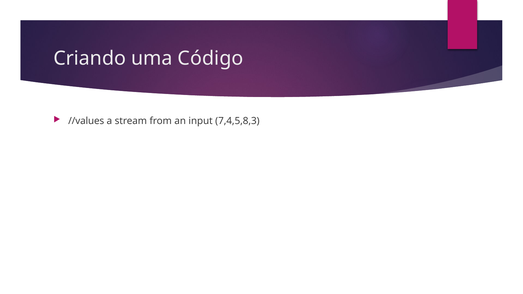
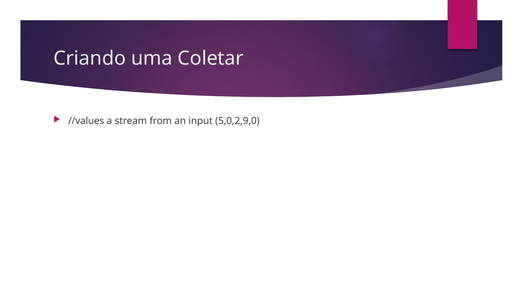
Código: Código -> Coletar (211, 58)
7,4,5,8,3: 7,4,5,8,3 -> 5,0,2,9,0 (237, 121)
